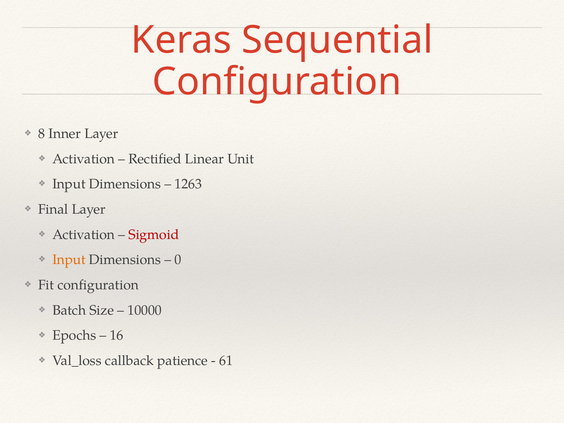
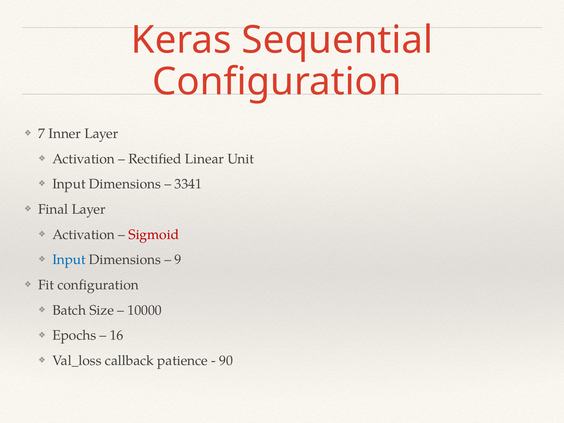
8: 8 -> 7 (42, 134)
1263: 1263 -> 3341 (188, 184)
Input colour: orange -> blue (69, 260)
0: 0 -> 9 (178, 260)
61: 61 -> 90 (226, 361)
